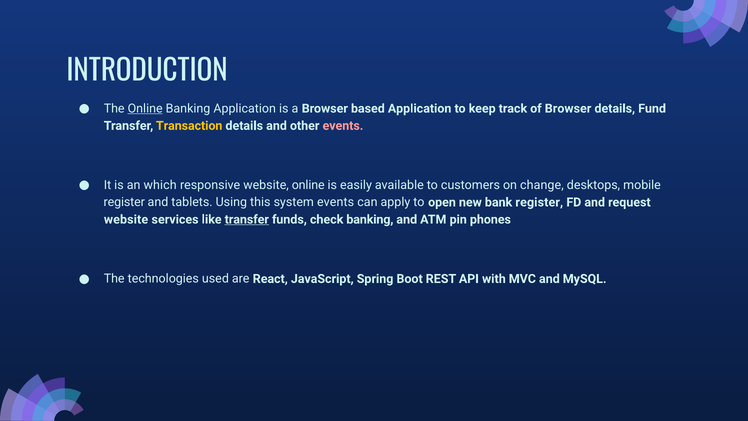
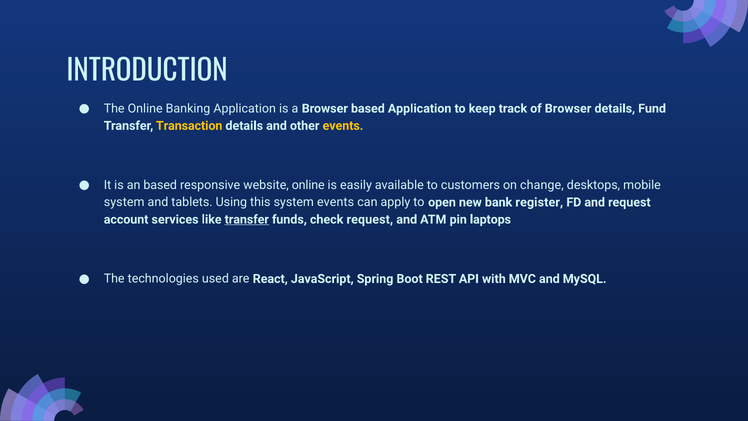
Online underline: present -> none (145, 108)
events colour: pink -> yellow (343, 126)
an which: which -> based (160, 185)
register: register -> system (124, 202)
website: website -> account (126, 219)
check banking: banking -> request (370, 219)
phones: phones -> laptops (490, 219)
